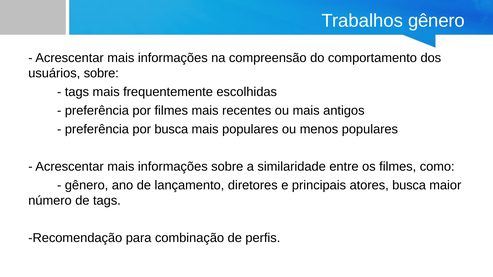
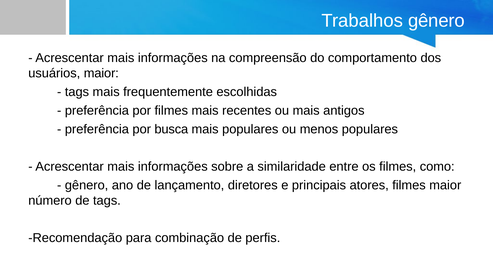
usuários sobre: sobre -> maior (101, 73)
atores busca: busca -> filmes (409, 185)
